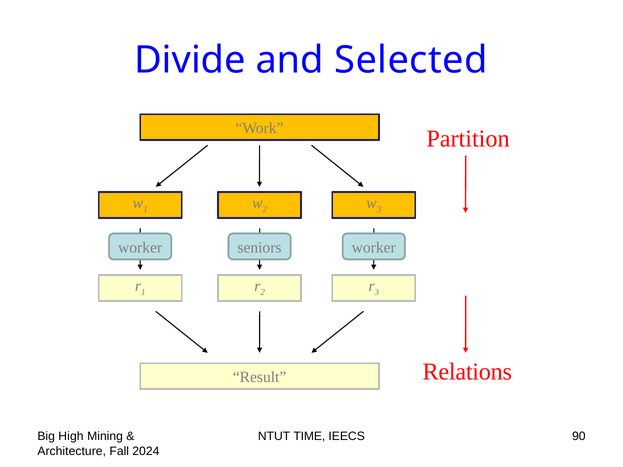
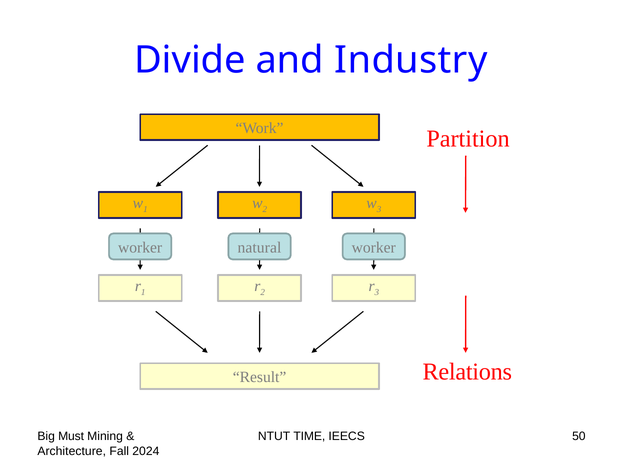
Selected: Selected -> Industry (411, 60)
seniors: seniors -> natural (259, 248)
High: High -> Must (71, 437)
90: 90 -> 50 (579, 437)
